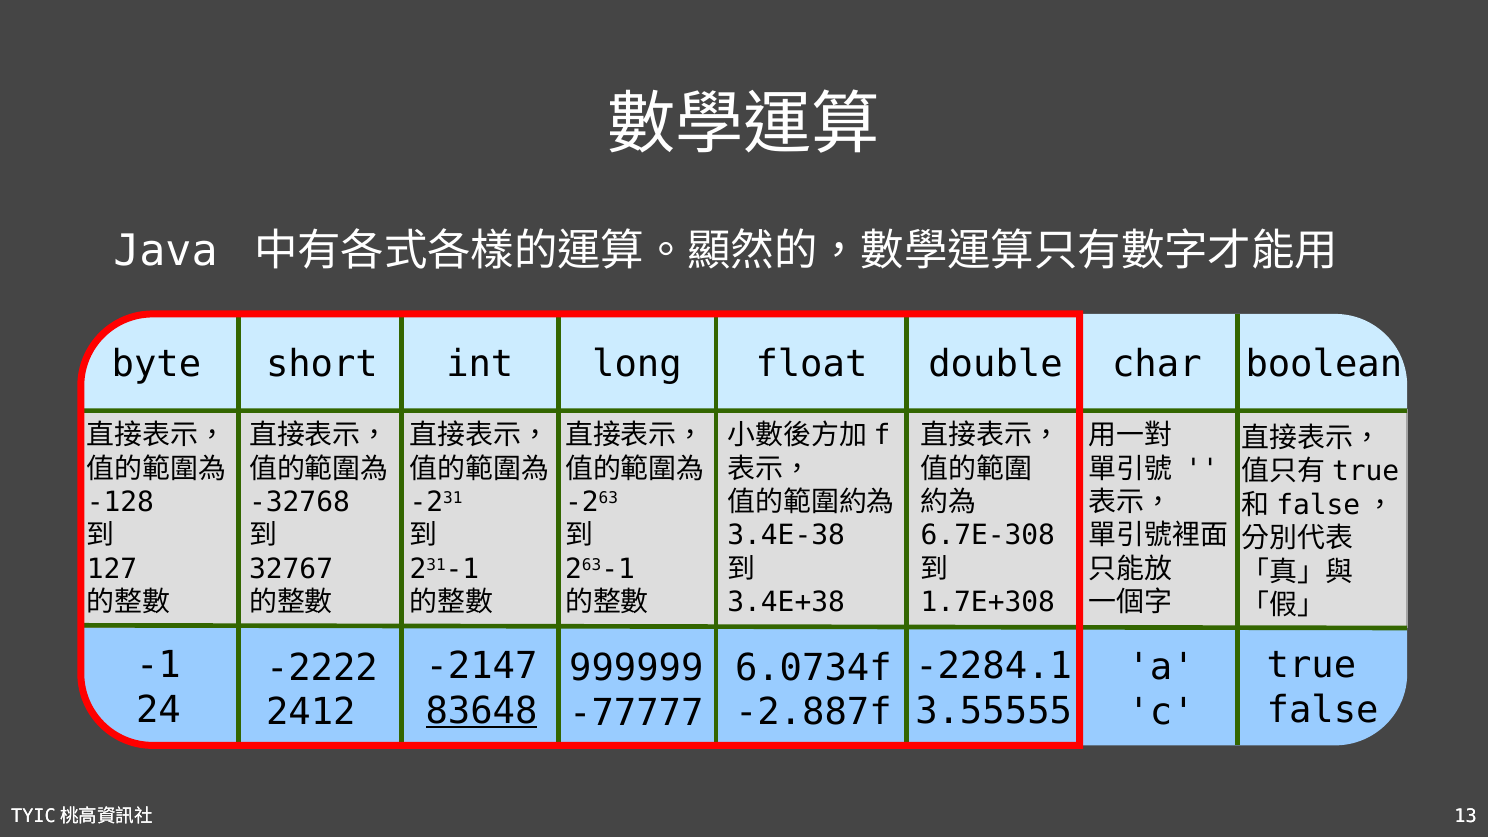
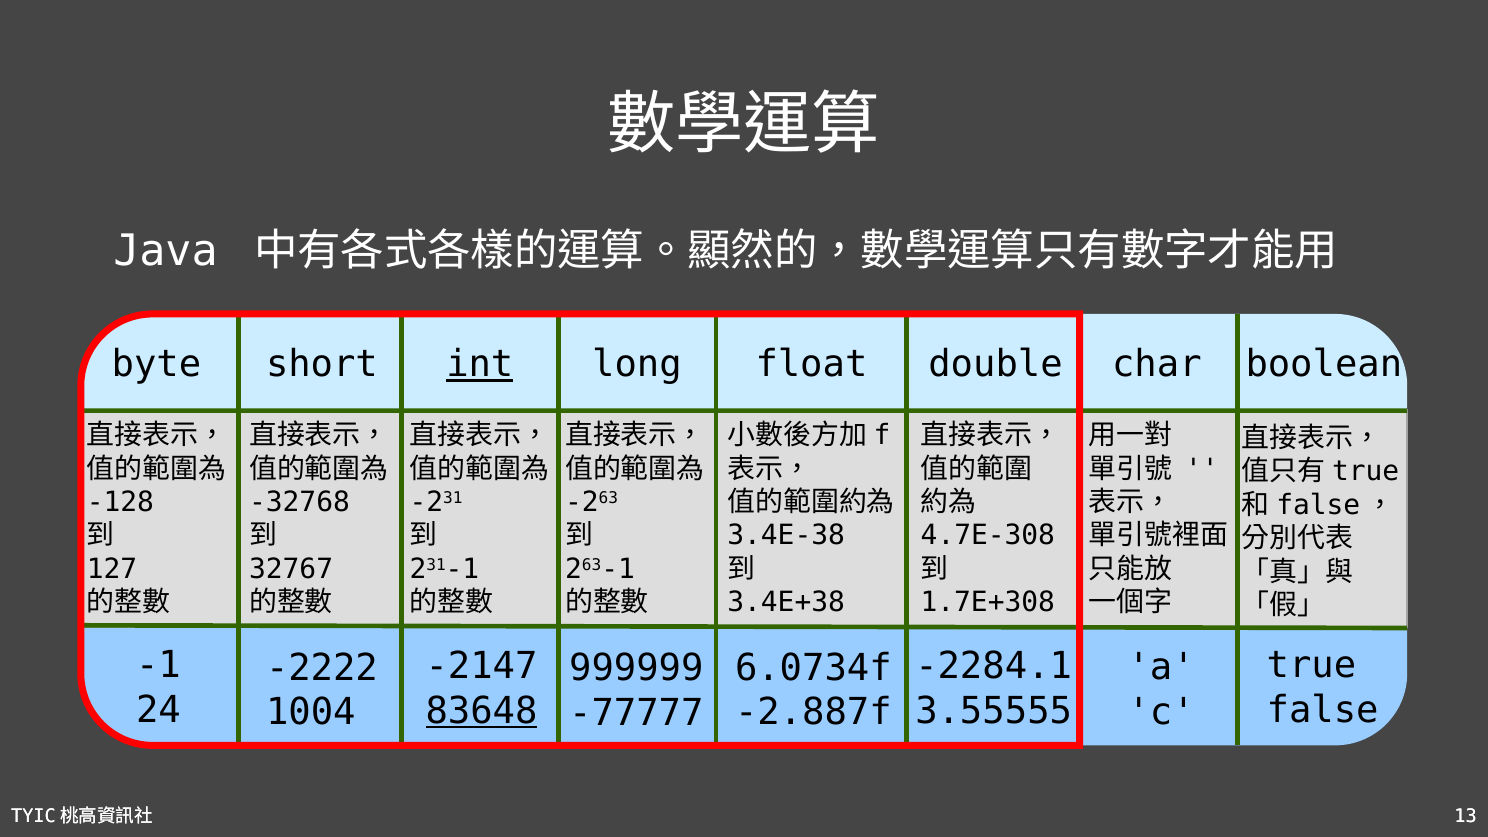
int underline: none -> present (480, 365)
6.7E-308: 6.7E-308 -> 4.7E-308 (988, 536)
2412: 2412 -> 1004 (311, 713)
